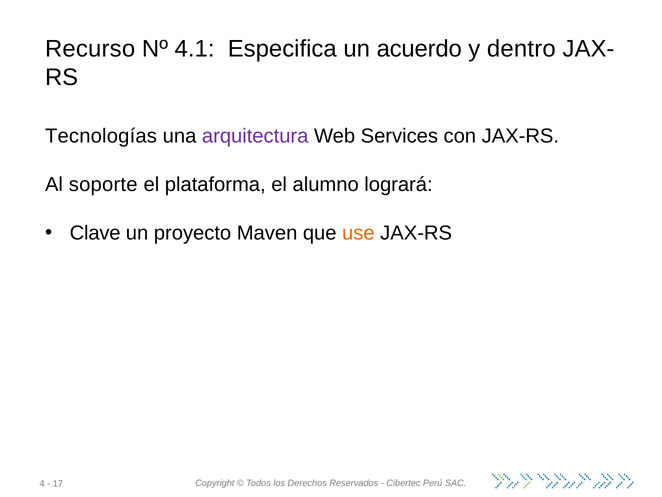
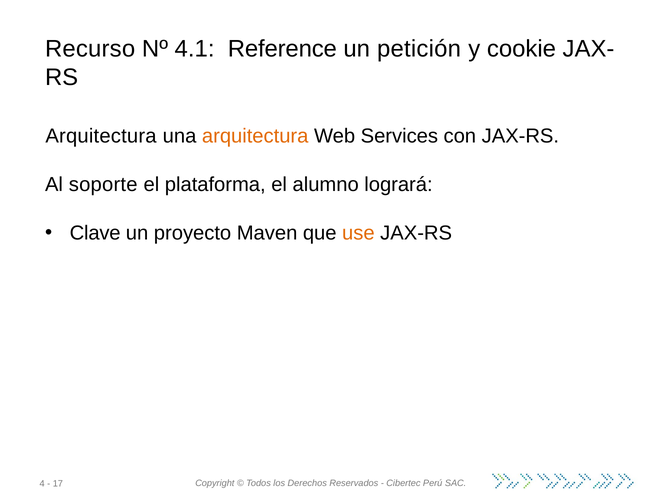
Especifica: Especifica -> Reference (282, 49)
acuerdo: acuerdo -> petición (419, 49)
dentro: dentro -> cookie (521, 49)
Tecnologías: Tecnologías -> Arquitectura (101, 136)
arquitectura colour: purple -> orange (255, 136)
